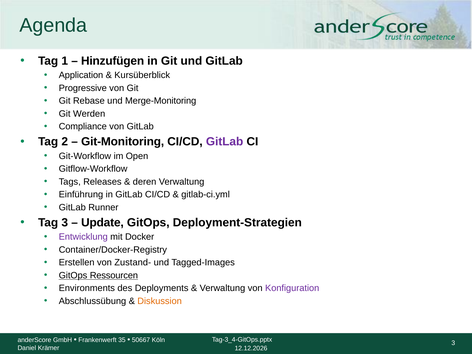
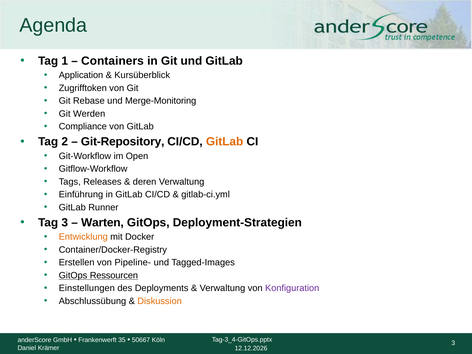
Hinzufügen: Hinzufügen -> Containers (112, 61)
Progressive: Progressive -> Zugrifftoken (83, 88)
Git-Monitoring: Git-Monitoring -> Git-Repository (123, 142)
GitLab colour: purple -> orange (225, 142)
Update: Update -> Warten (102, 223)
Entwicklung colour: purple -> orange (83, 237)
Zustand-: Zustand- -> Pipeline- (133, 263)
Environments: Environments -> Einstellungen (87, 288)
